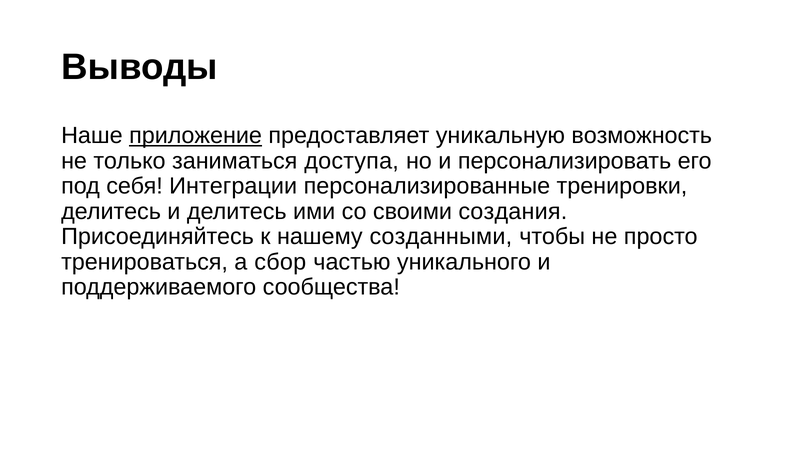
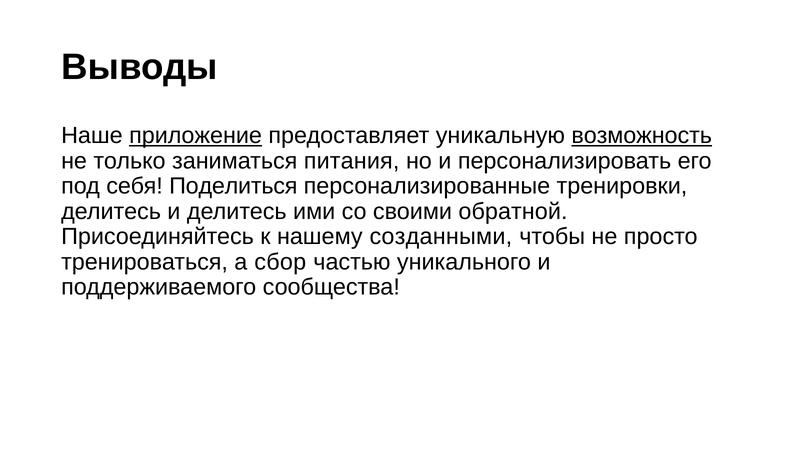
возможность underline: none -> present (642, 136)
доступа: доступа -> питания (352, 161)
Интеграции: Интеграции -> Поделиться (233, 186)
создания: создания -> обратной (513, 211)
